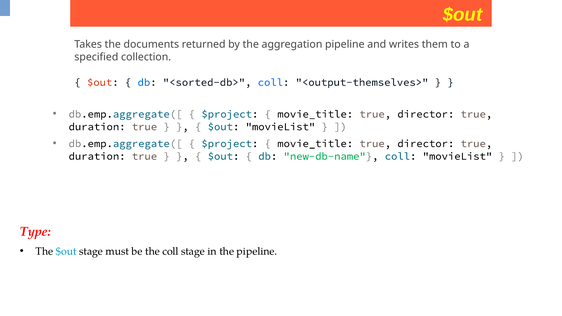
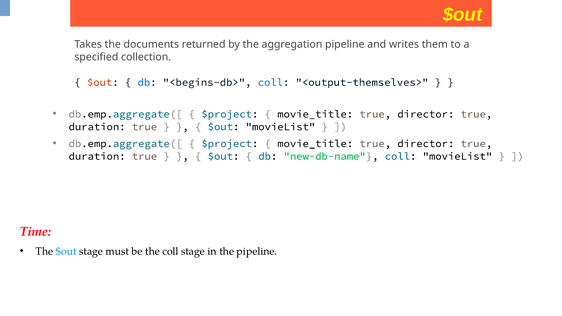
<sorted-db>: <sorted-db> -> <begins-db> (207, 82)
Type: Type -> Time (35, 232)
